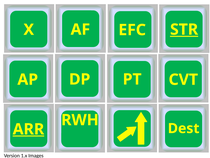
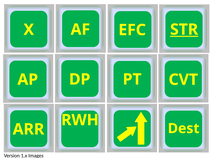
ARR underline: present -> none (28, 129)
